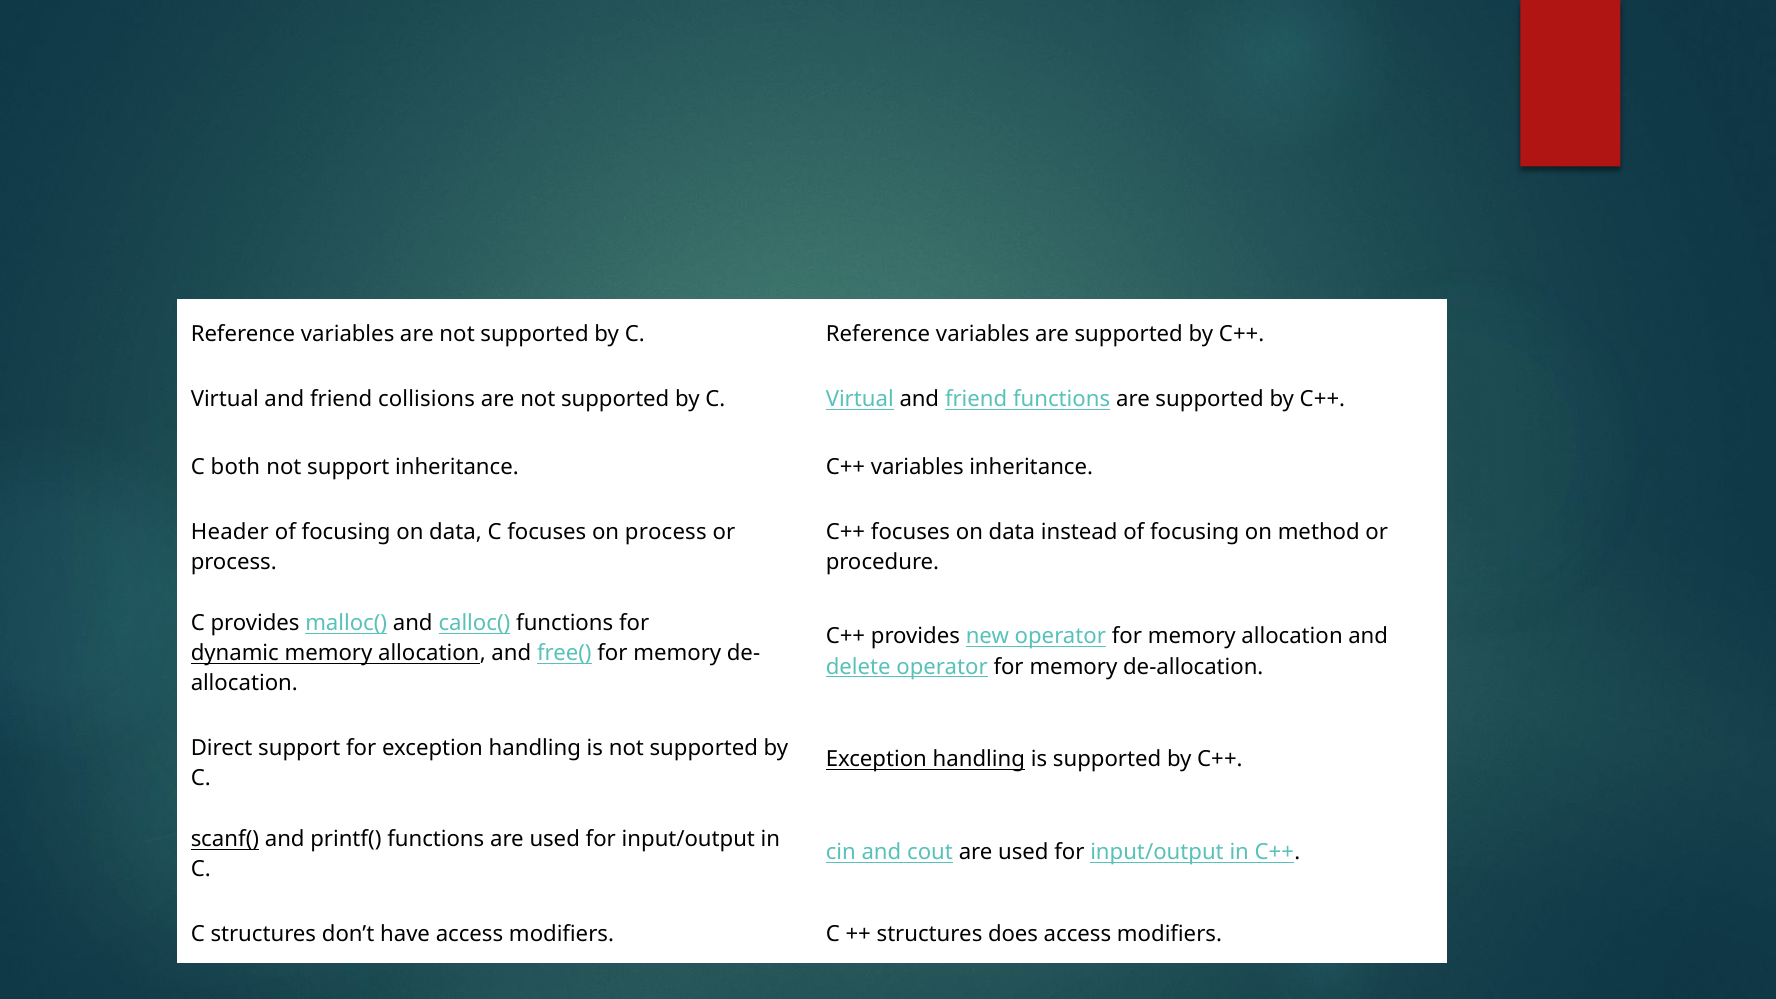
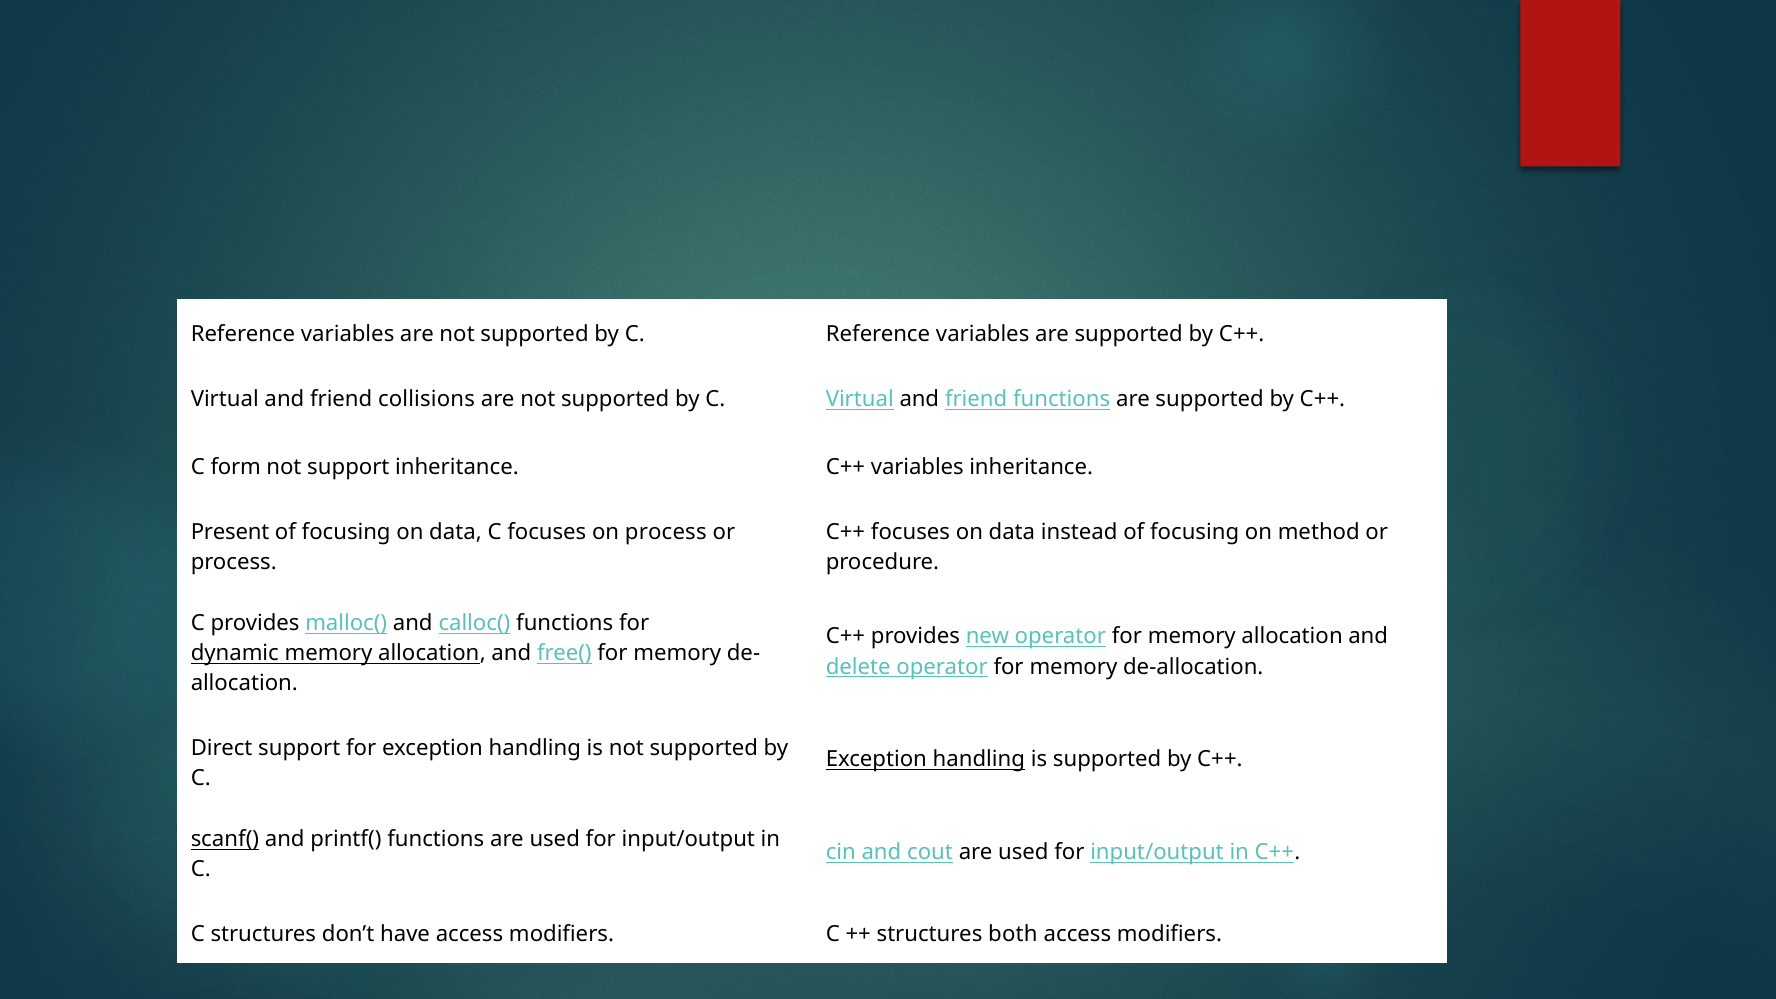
both: both -> form (236, 467)
Header: Header -> Present (230, 532)
does: does -> both (1013, 934)
